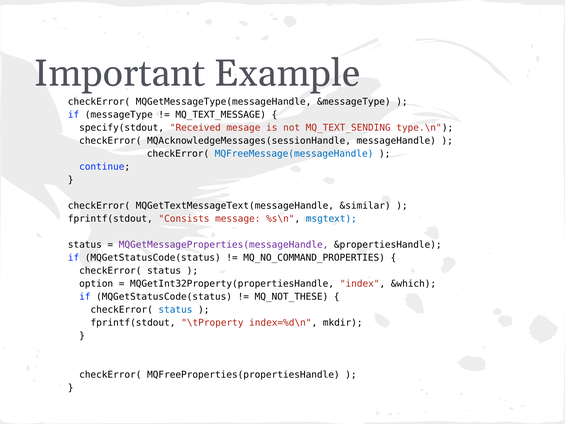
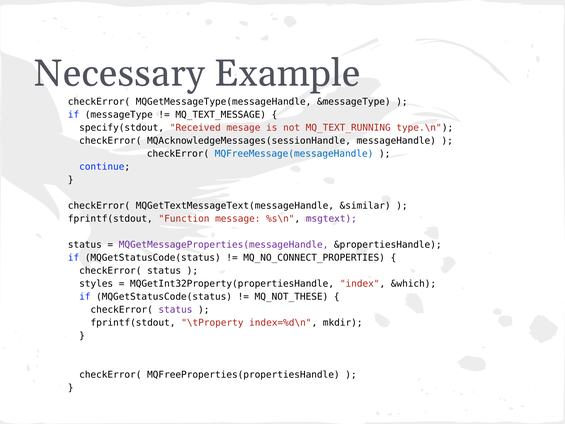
Important: Important -> Necessary (119, 73)
MQ_TEXT_SENDING: MQ_TEXT_SENDING -> MQ_TEXT_RUNNING (348, 128)
Consists: Consists -> Function (184, 219)
msgtext colour: blue -> purple (331, 219)
MQ_NO_COMMAND_PROPERTIES: MQ_NO_COMMAND_PROPERTIES -> MQ_NO_CONNECT_PROPERTIES (314, 258)
option: option -> styles (96, 284)
status colour: blue -> purple (175, 310)
